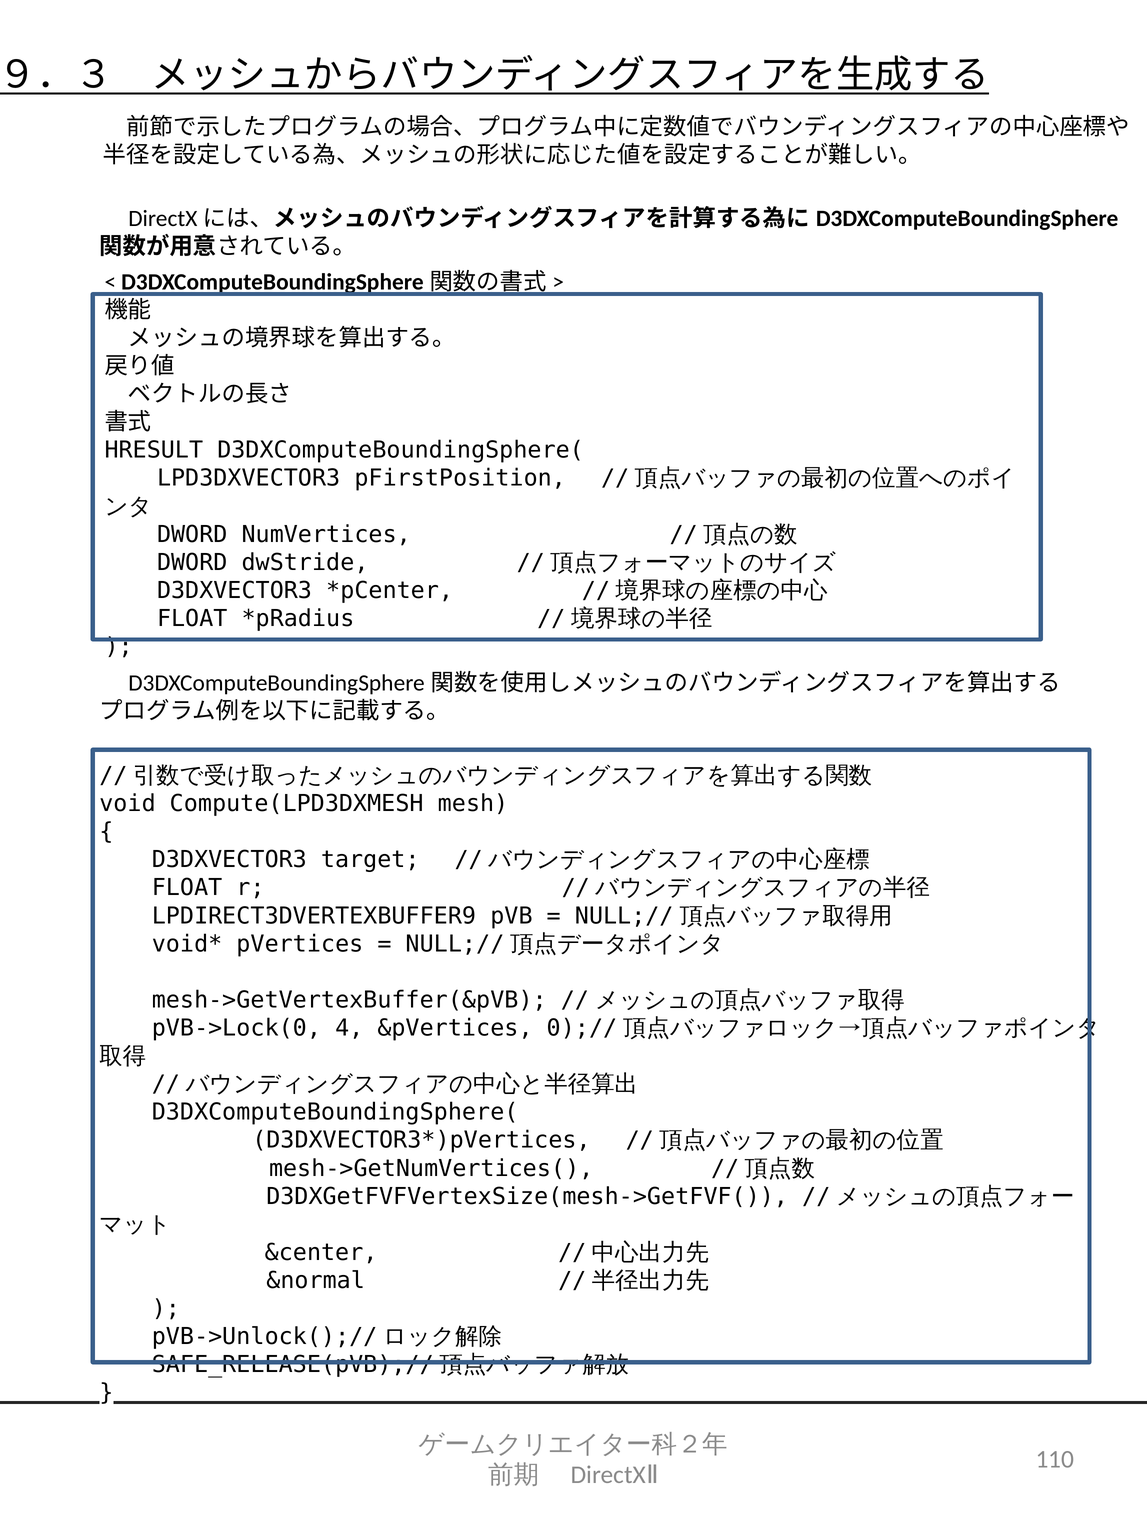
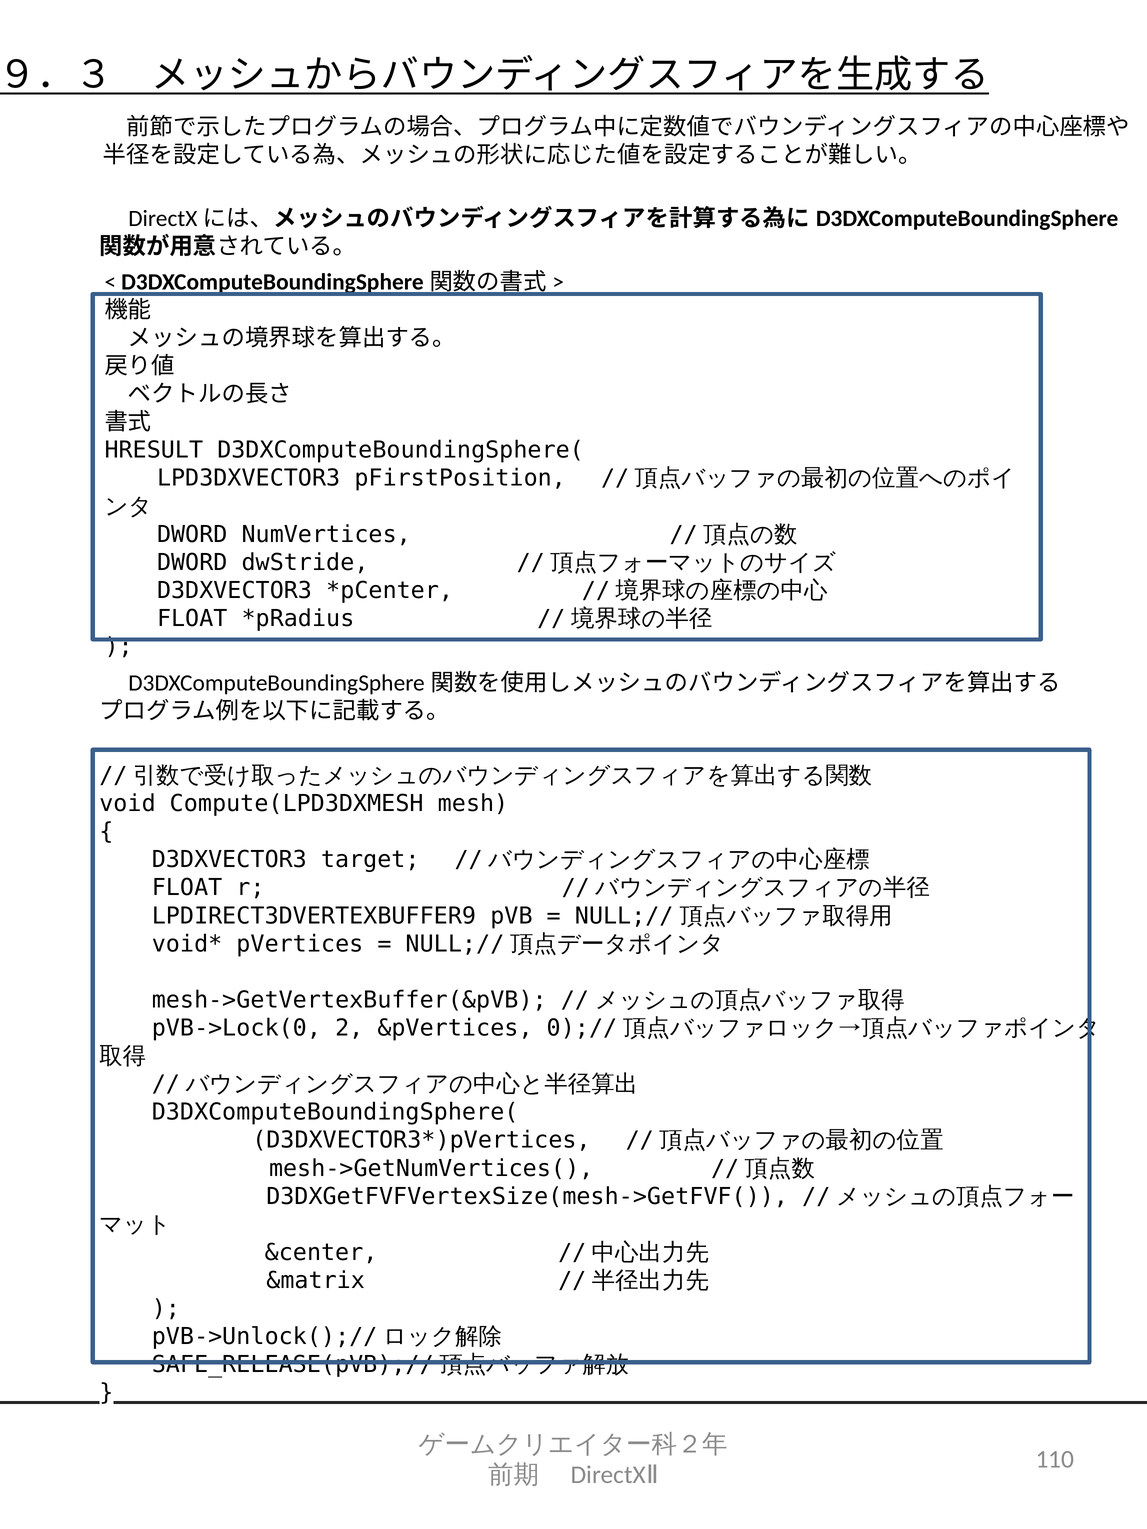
4: 4 -> 2 (349, 1028)
&normal: &normal -> &matrix (316, 1281)
